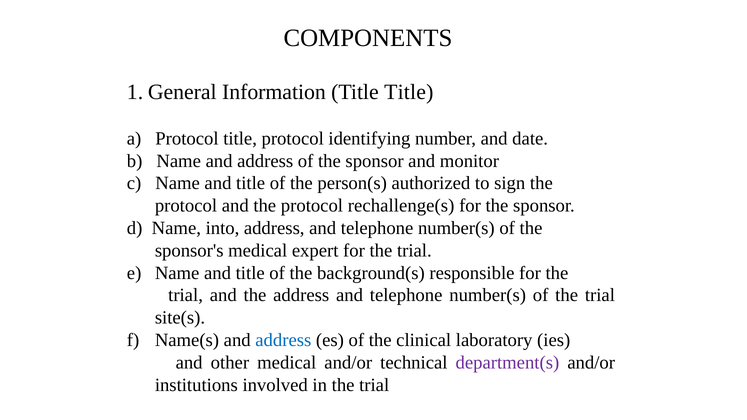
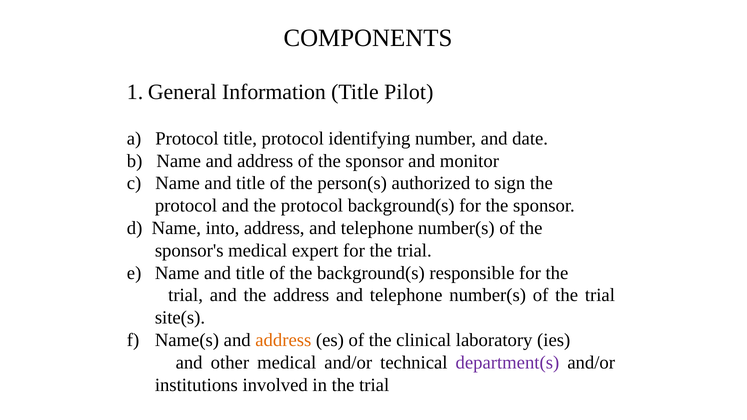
Title Title: Title -> Pilot (409, 92)
protocol rechallenge(s: rechallenge(s -> background(s (401, 206)
address colour: blue -> orange (283, 340)
